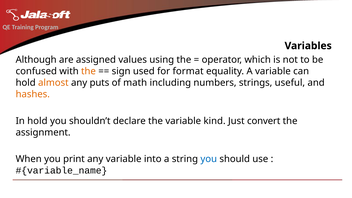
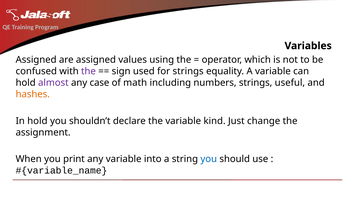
Although: Although -> Assigned (36, 60)
the colour: orange -> purple (88, 71)
for format: format -> strings (188, 71)
almost colour: orange -> purple (53, 83)
puts: puts -> case (99, 83)
convert: convert -> change (264, 121)
